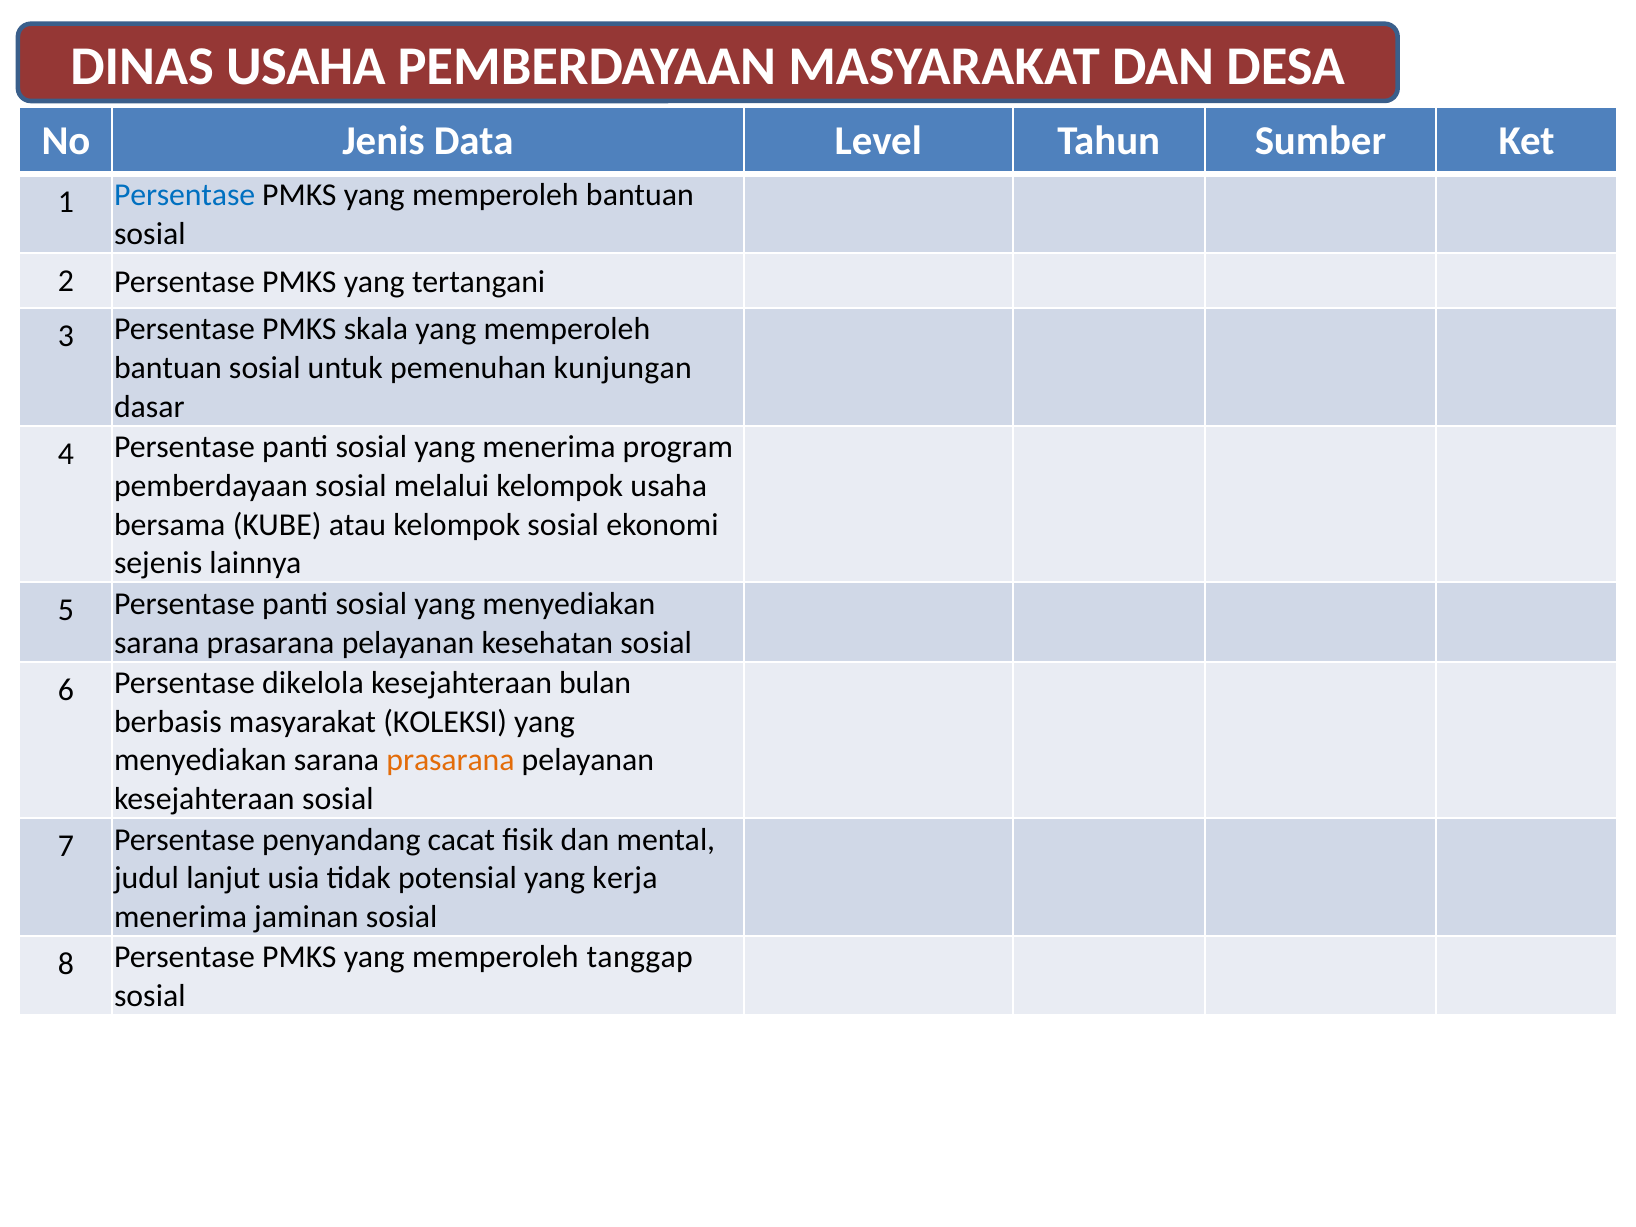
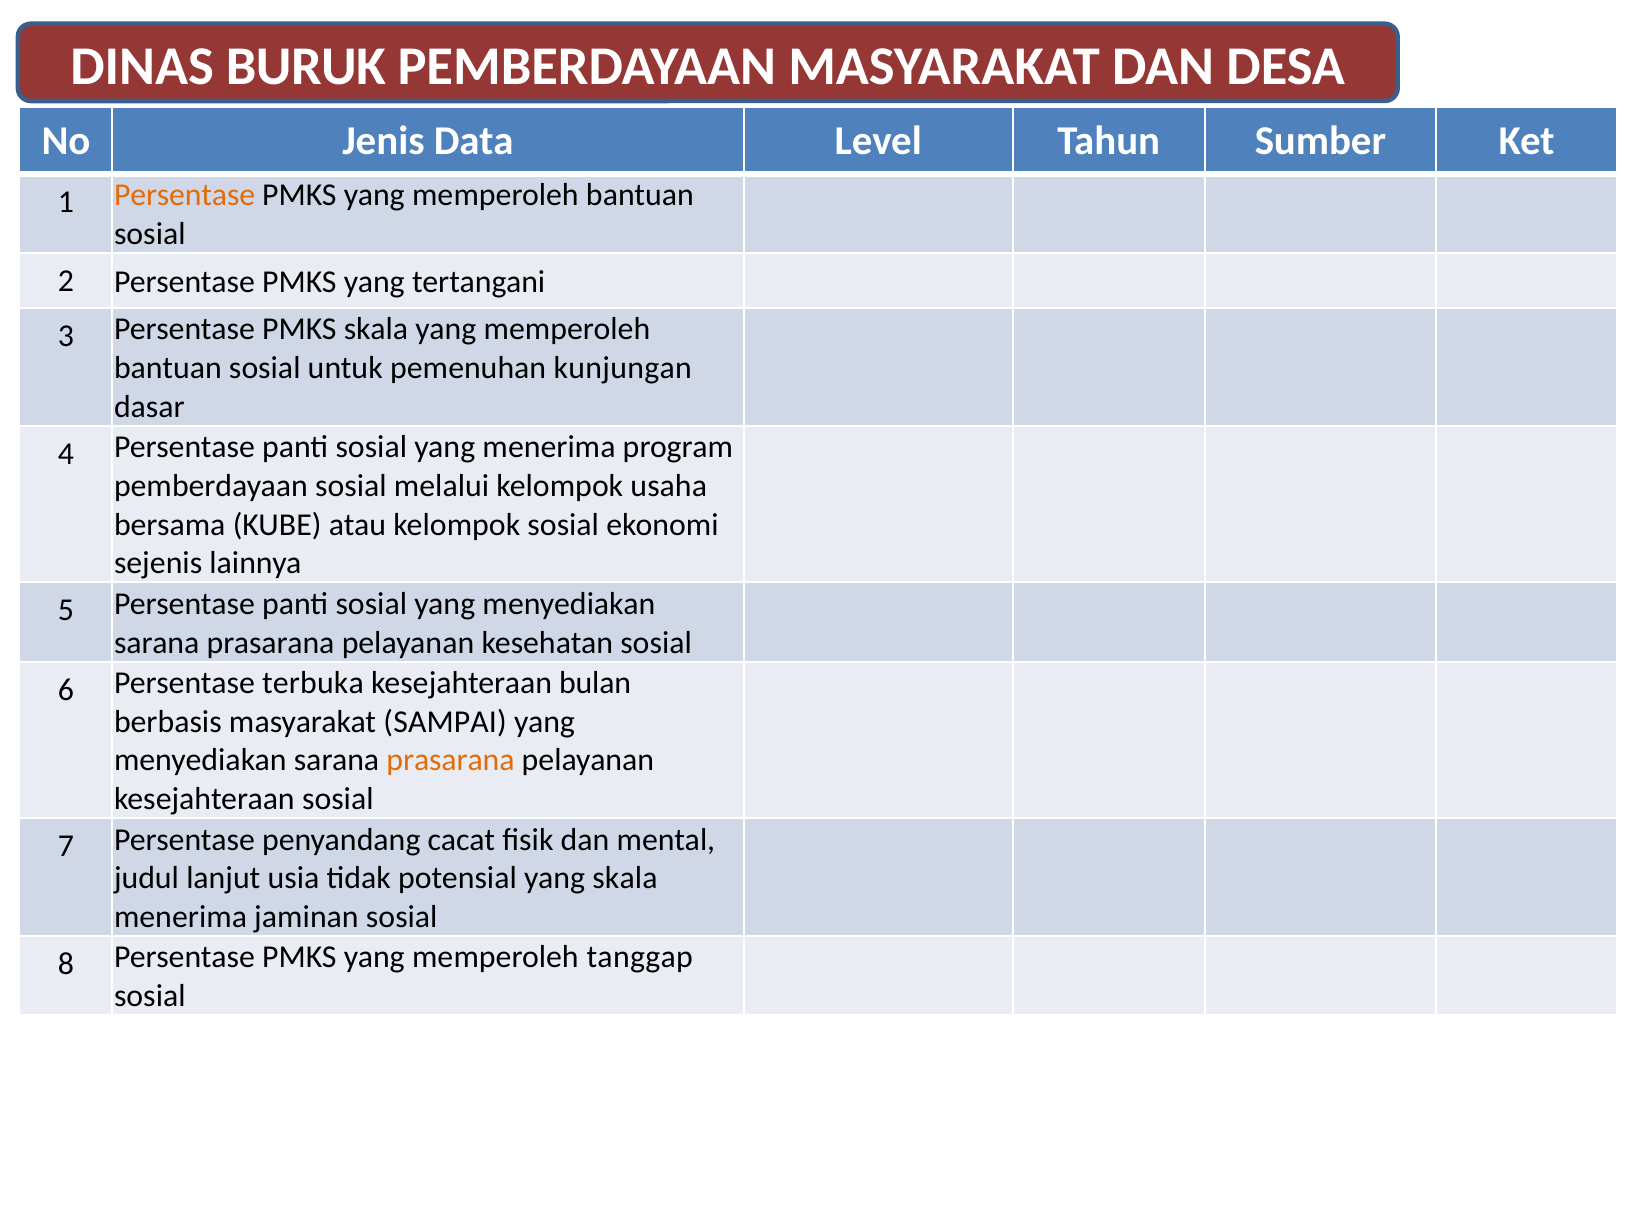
DINAS USAHA: USAHA -> BURUK (306, 66)
Persentase colour: blue -> orange (185, 195)
dikelola: dikelola -> terbuka (313, 683)
KOLEKSI: KOLEKSI -> SAMPAI (445, 722)
yang kerja: kerja -> skala (625, 878)
